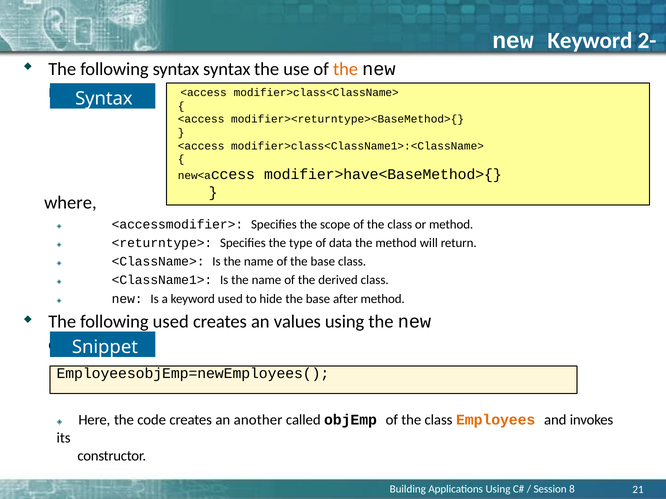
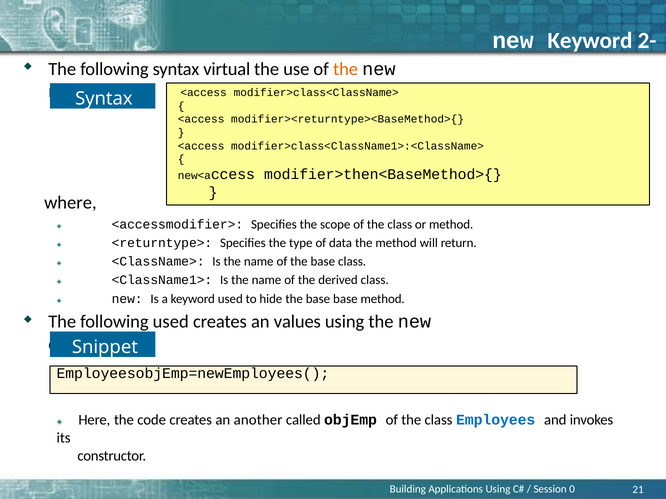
syntax syntax: syntax -> virtual (227, 69)
modifier>have<BaseMethod>{: modifier>have<BaseMethod>{ -> modifier>then<BaseMethod>{ (383, 175)
base after: after -> base (345, 299)
Employees colour: orange -> blue (496, 420)
8: 8 -> 0 (572, 490)
